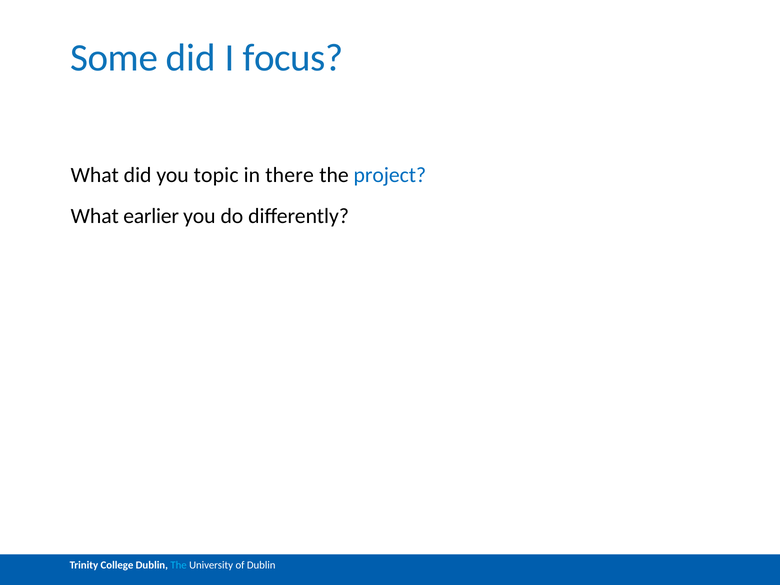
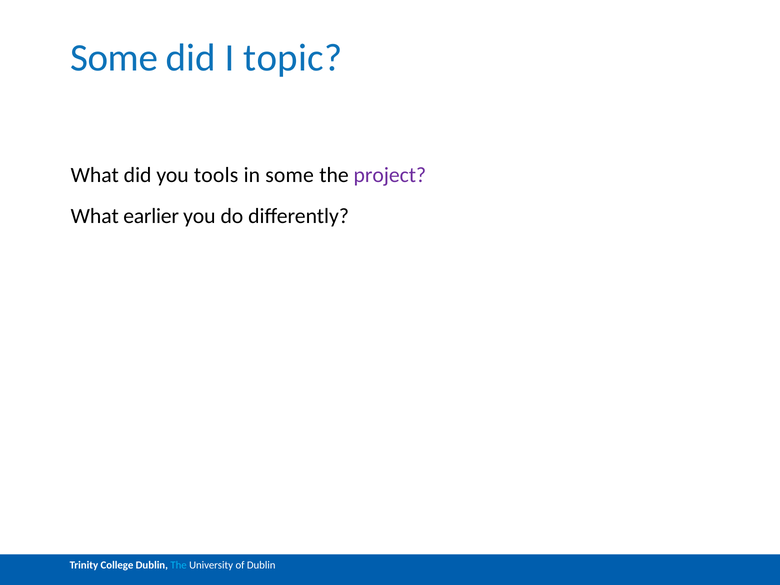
focus: focus -> topic (293, 58)
topic: topic -> tools (216, 175)
in there: there -> some (290, 175)
project colour: blue -> purple (390, 175)
